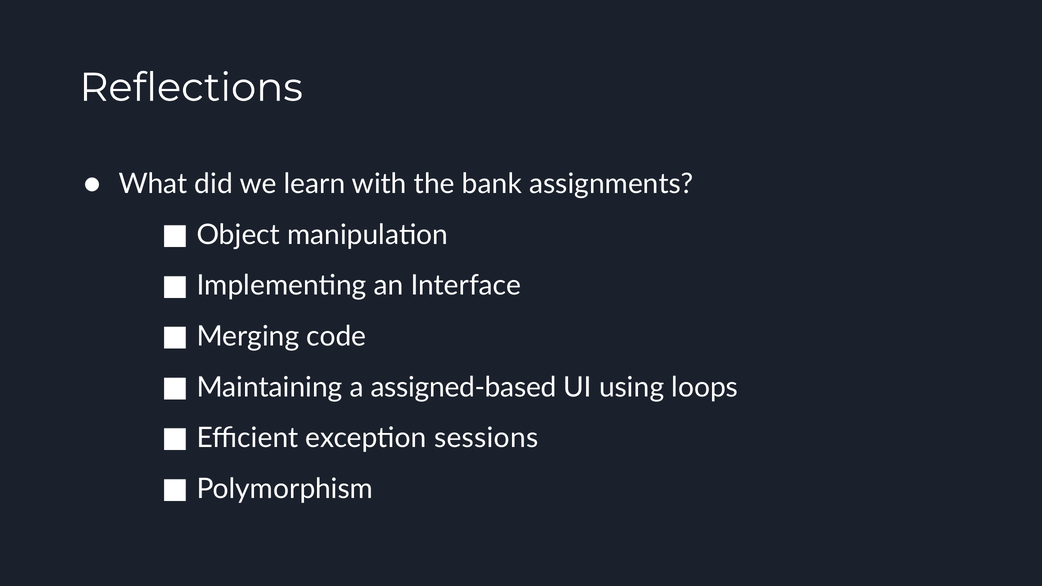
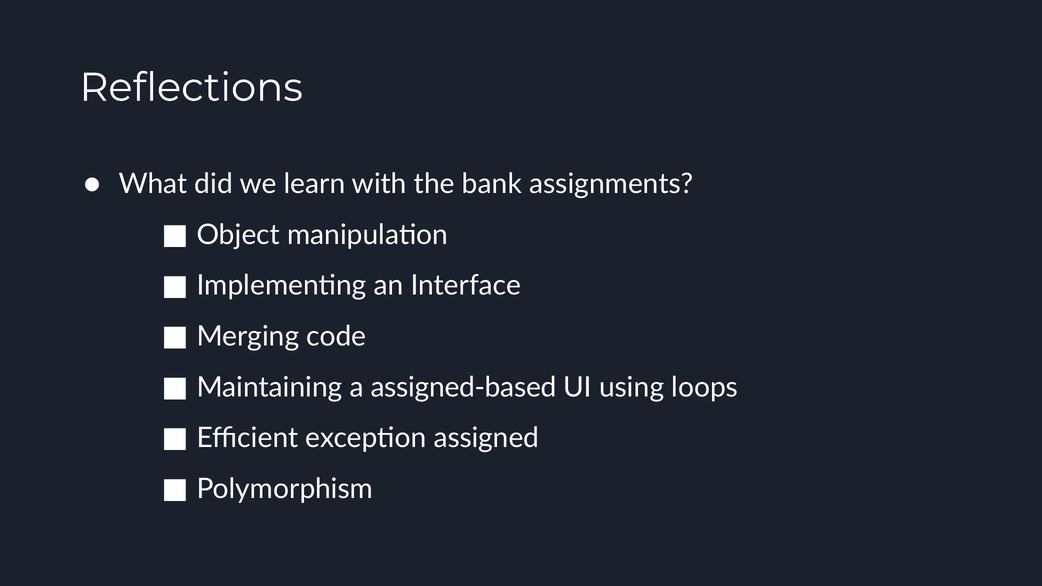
sessions: sessions -> assigned (486, 438)
